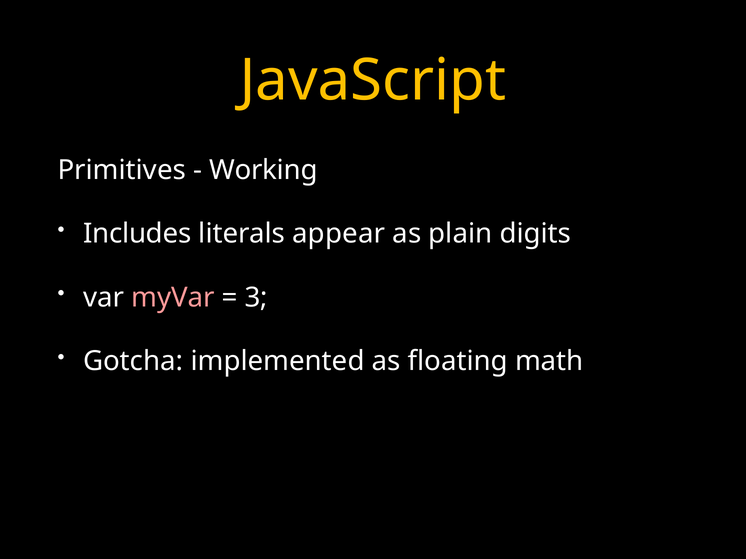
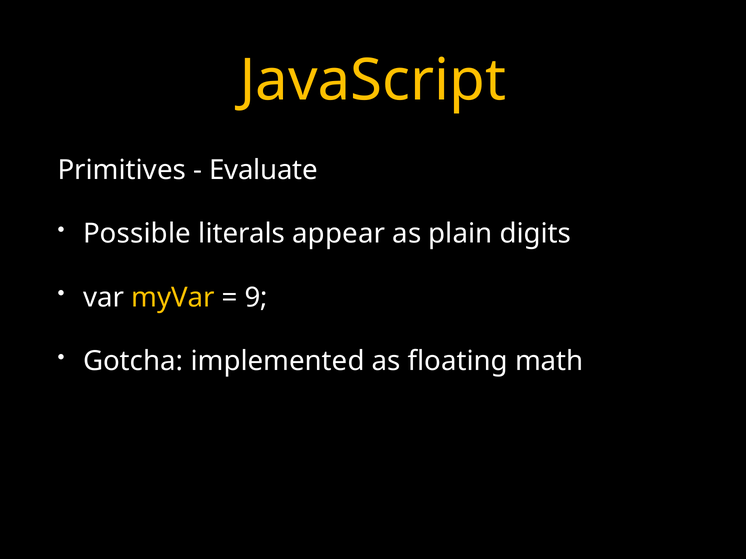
Working: Working -> Evaluate (263, 170)
Includes: Includes -> Possible (137, 234)
myVar colour: pink -> yellow (173, 298)
3: 3 -> 9 (256, 298)
